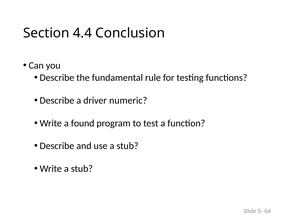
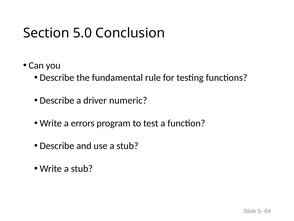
4.4: 4.4 -> 5.0 (82, 33)
found: found -> errors (83, 123)
